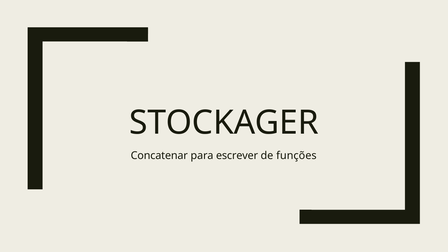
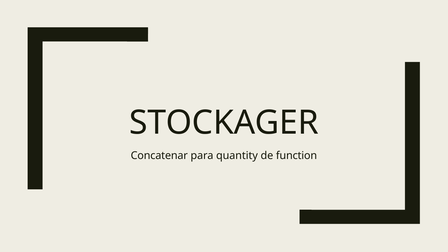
escrever: escrever -> quantity (237, 156)
funções: funções -> function (297, 156)
